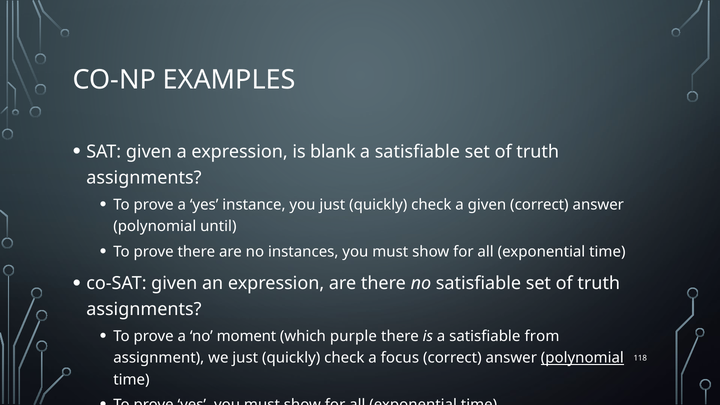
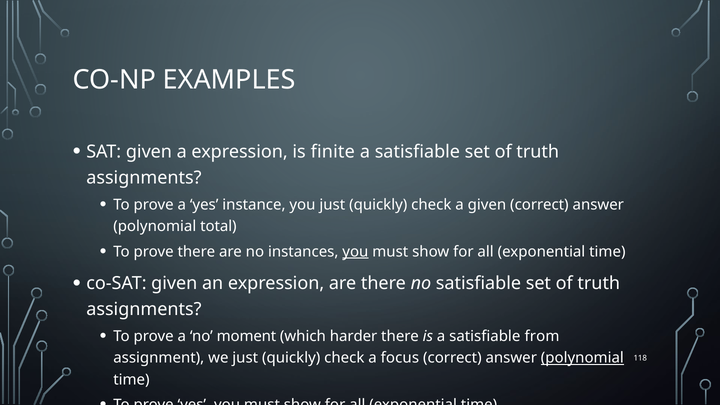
blank: blank -> finite (333, 152)
until: until -> total (218, 226)
you underline: none -> present (355, 252)
purple: purple -> harder (354, 336)
